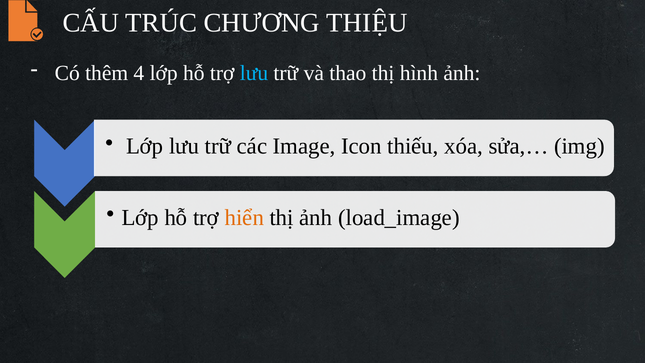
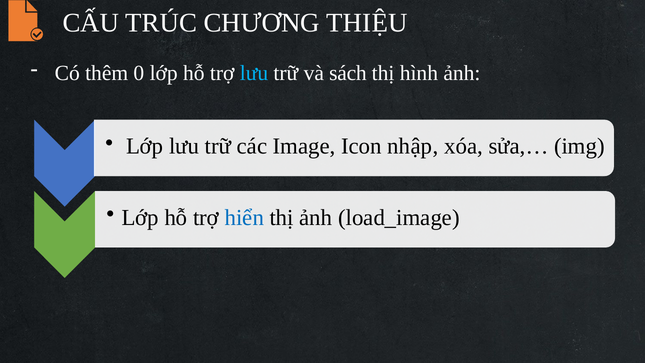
4: 4 -> 0 (139, 73)
thao: thao -> sách (348, 73)
thiếu: thiếu -> nhập (413, 146)
hiển colour: orange -> blue (244, 218)
